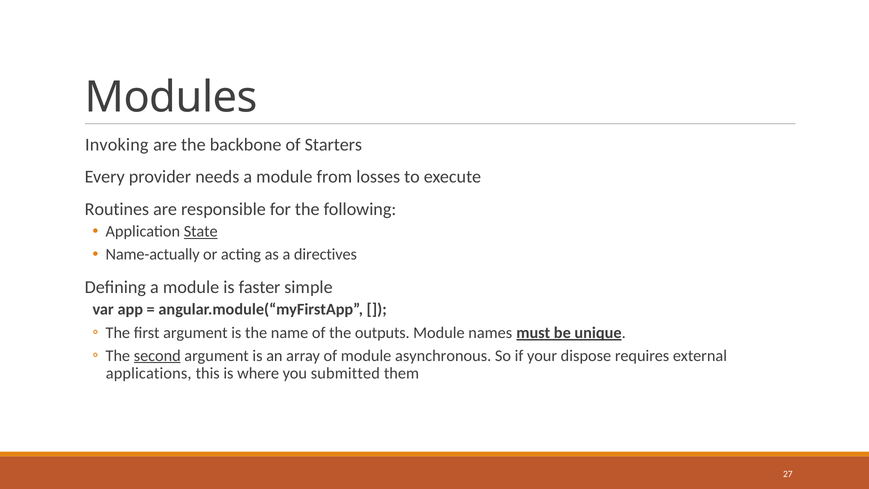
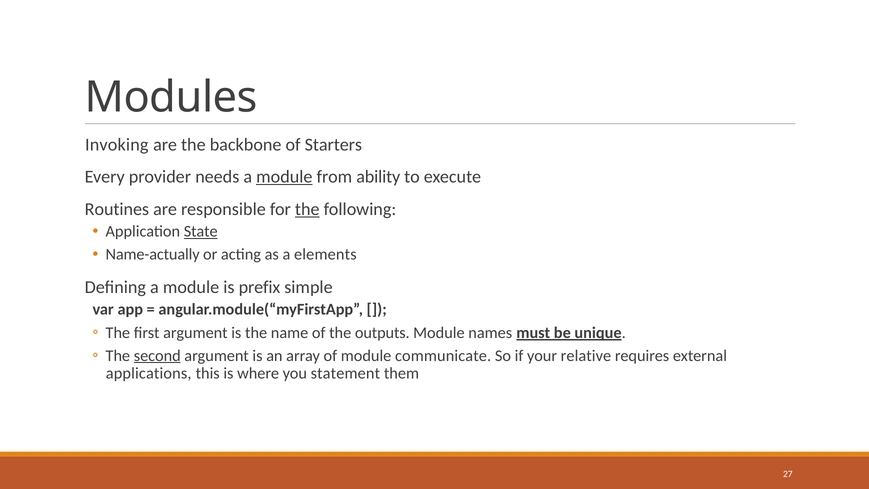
module underline: none -> present (284, 177)
losses: losses -> ability (378, 177)
the underline: none -> present (307, 209)
directives: directives -> elements (325, 254)
faster: faster -> prefix (259, 287)
asynchronous: asynchronous -> communicate (443, 356)
dispose: dispose -> relative (586, 356)
submitted: submitted -> statement (345, 373)
